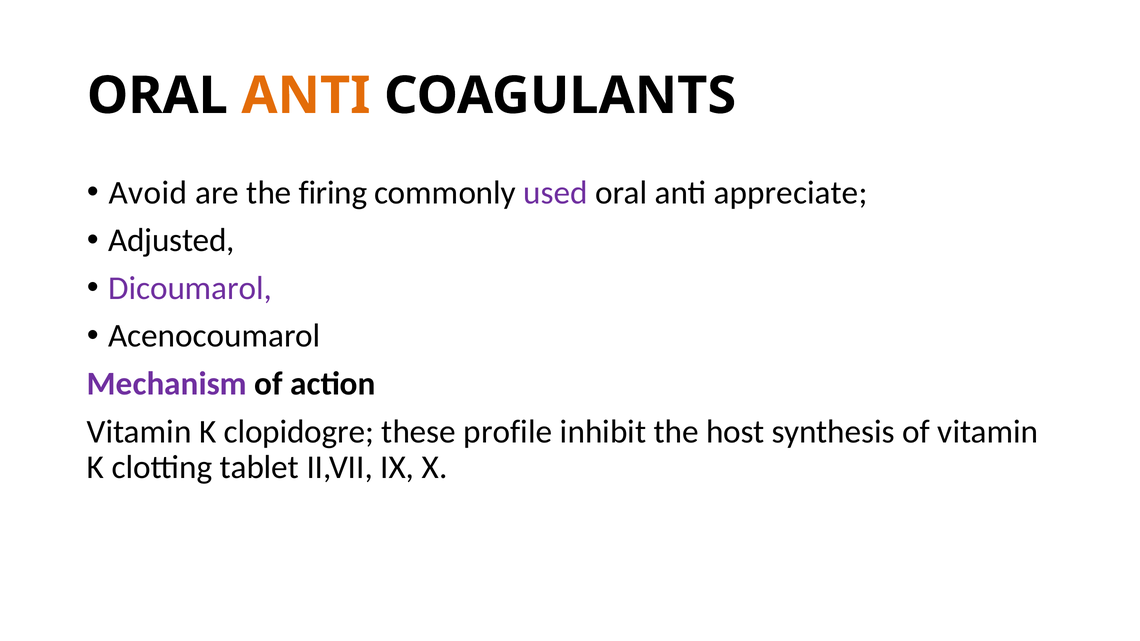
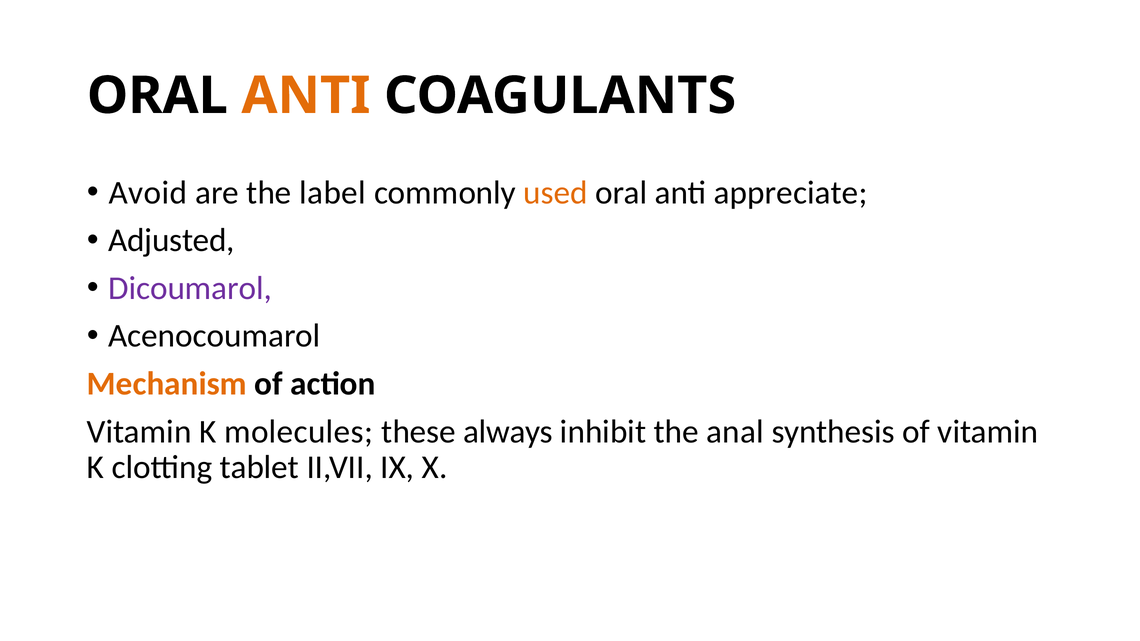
firing: firing -> label (333, 193)
used colour: purple -> orange (556, 193)
Mechanism colour: purple -> orange (167, 384)
clopidogre: clopidogre -> molecules (299, 432)
profile: profile -> always (508, 432)
host: host -> anal (735, 432)
